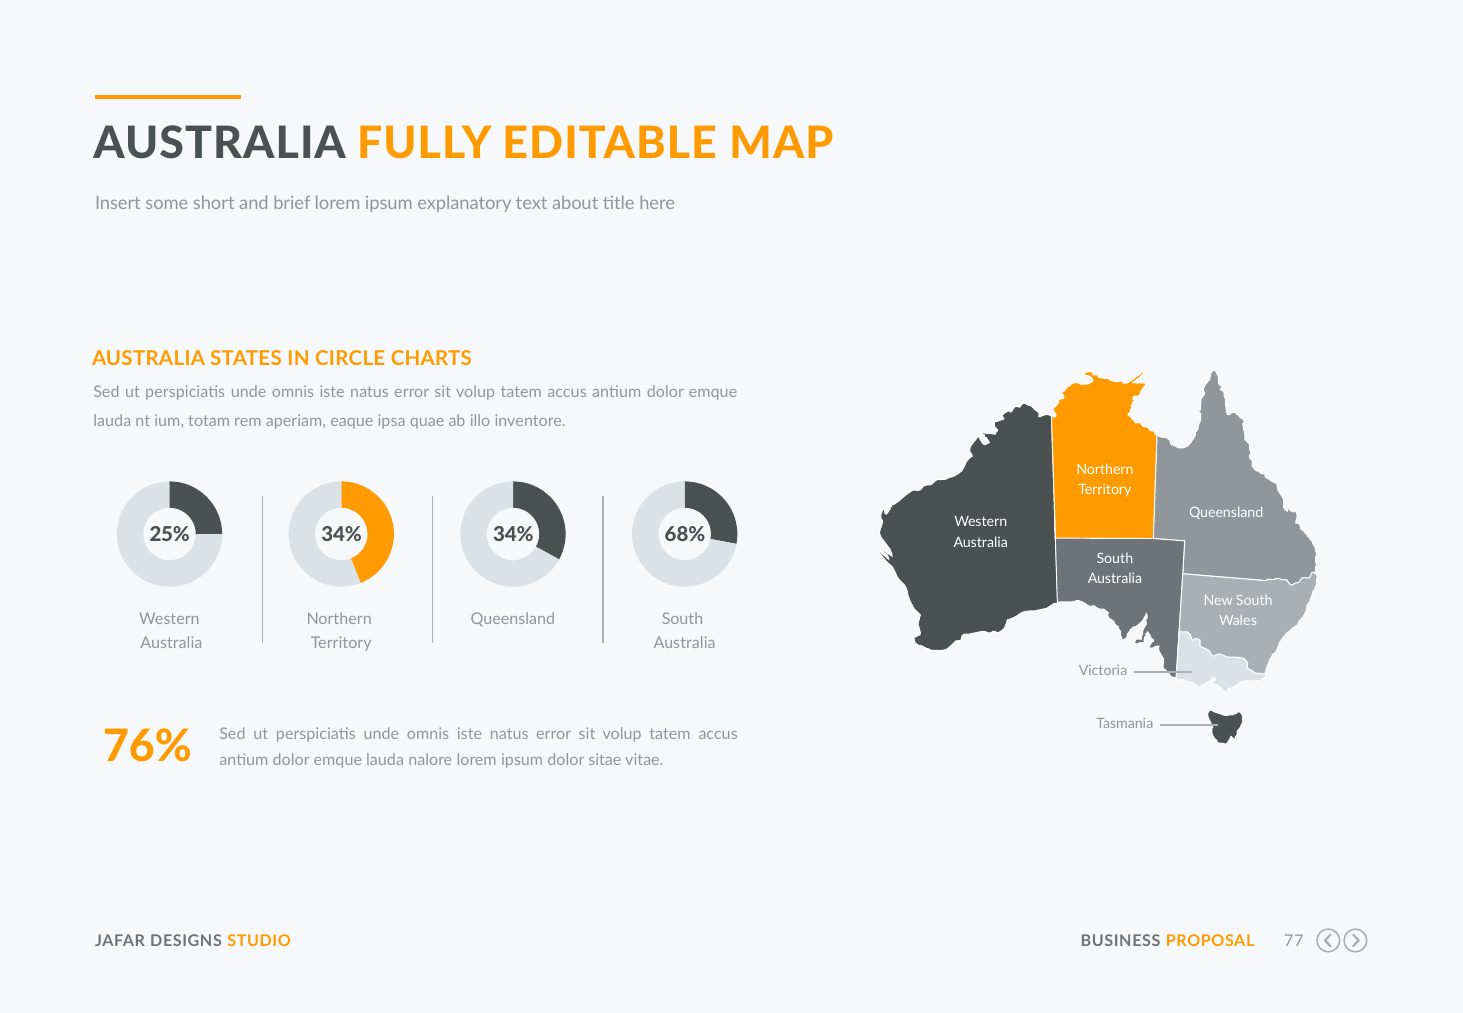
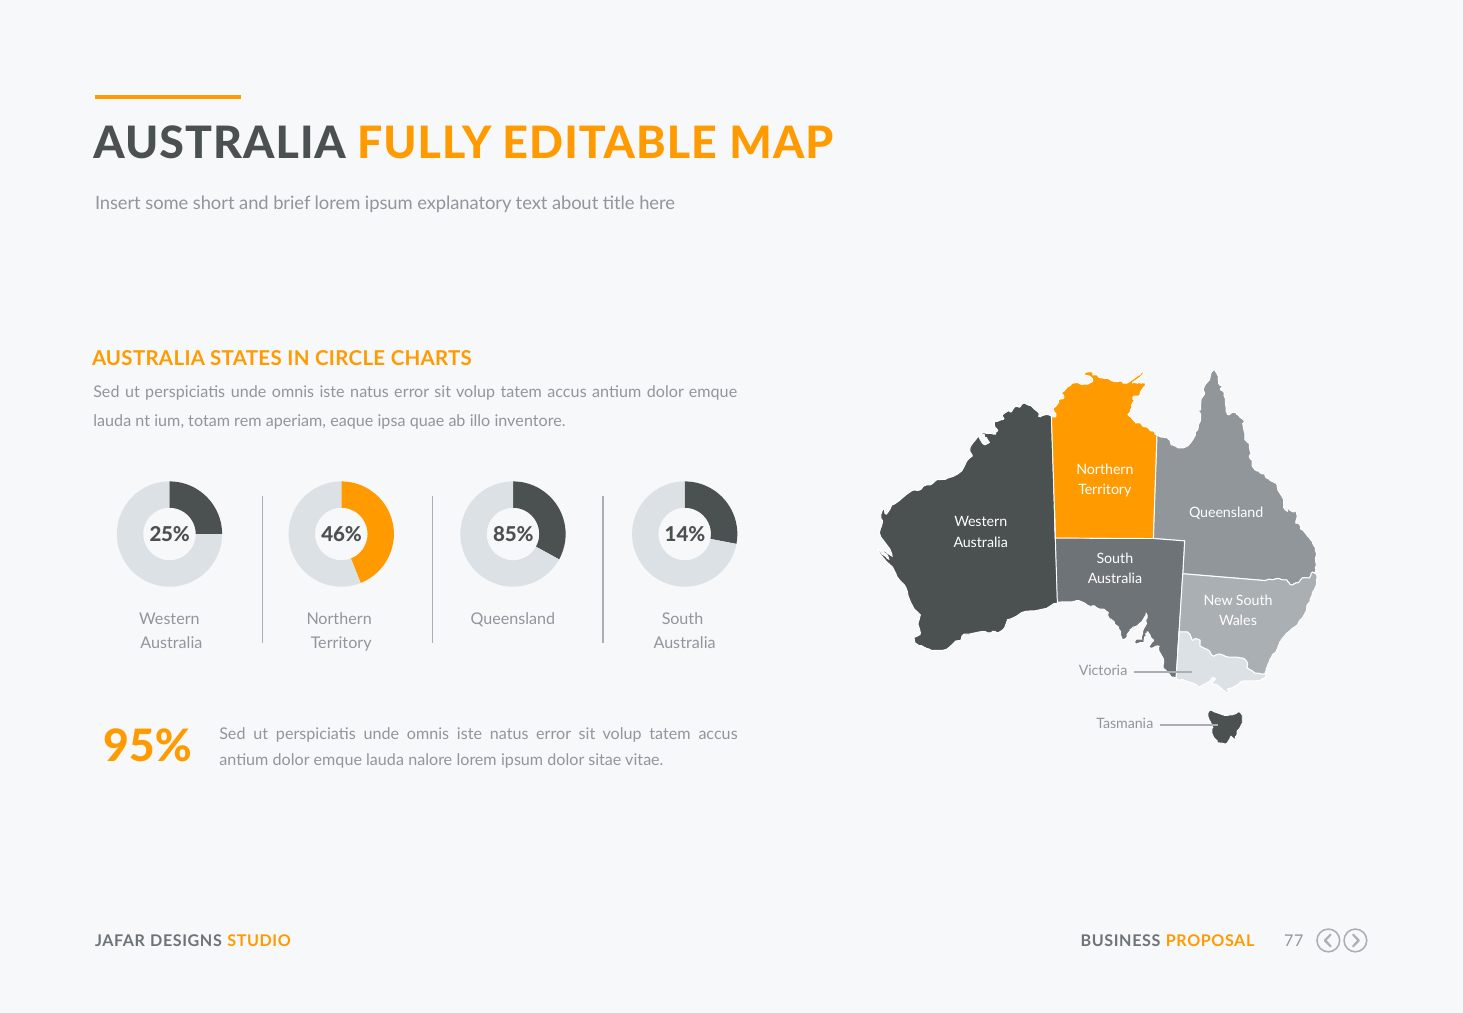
34%: 34% -> 46% (342, 534)
34%: 34% -> 85% (513, 534)
68%: 68% -> 14% (685, 534)
76%: 76% -> 95% (147, 747)
